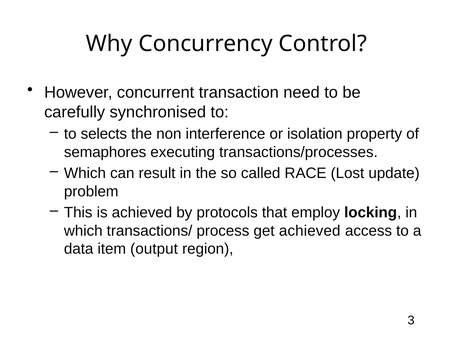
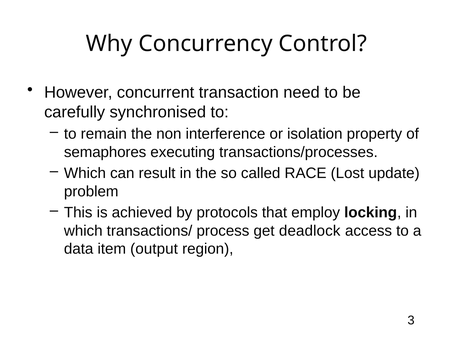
selects: selects -> remain (104, 134)
get achieved: achieved -> deadlock (310, 231)
